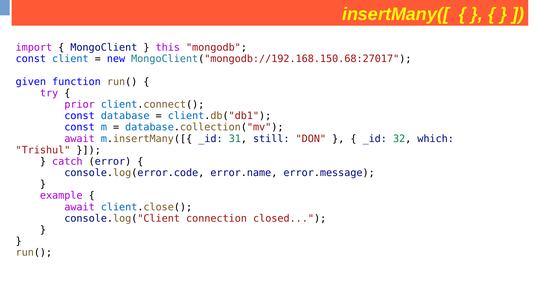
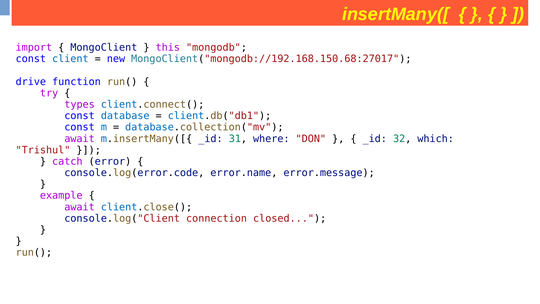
given: given -> drive (31, 82)
prior: prior -> types (80, 104)
still: still -> where (271, 139)
